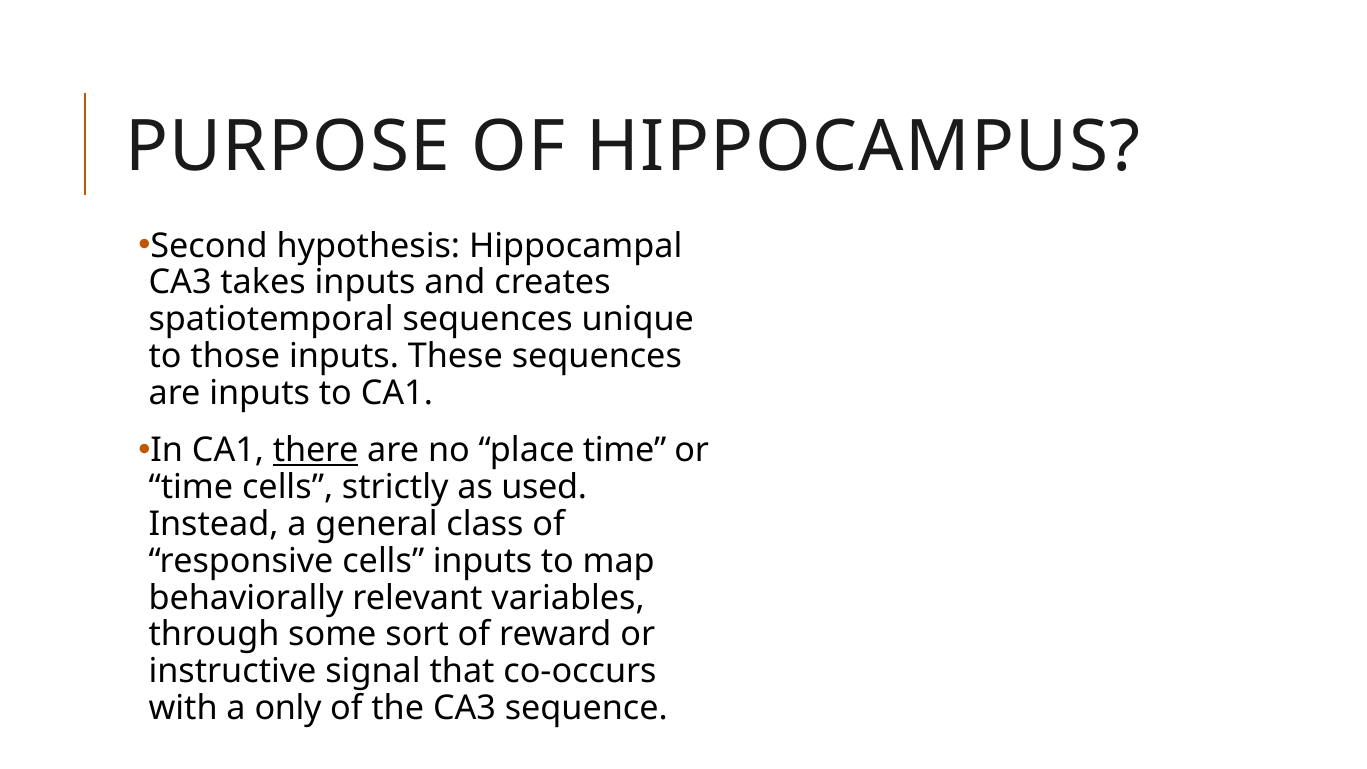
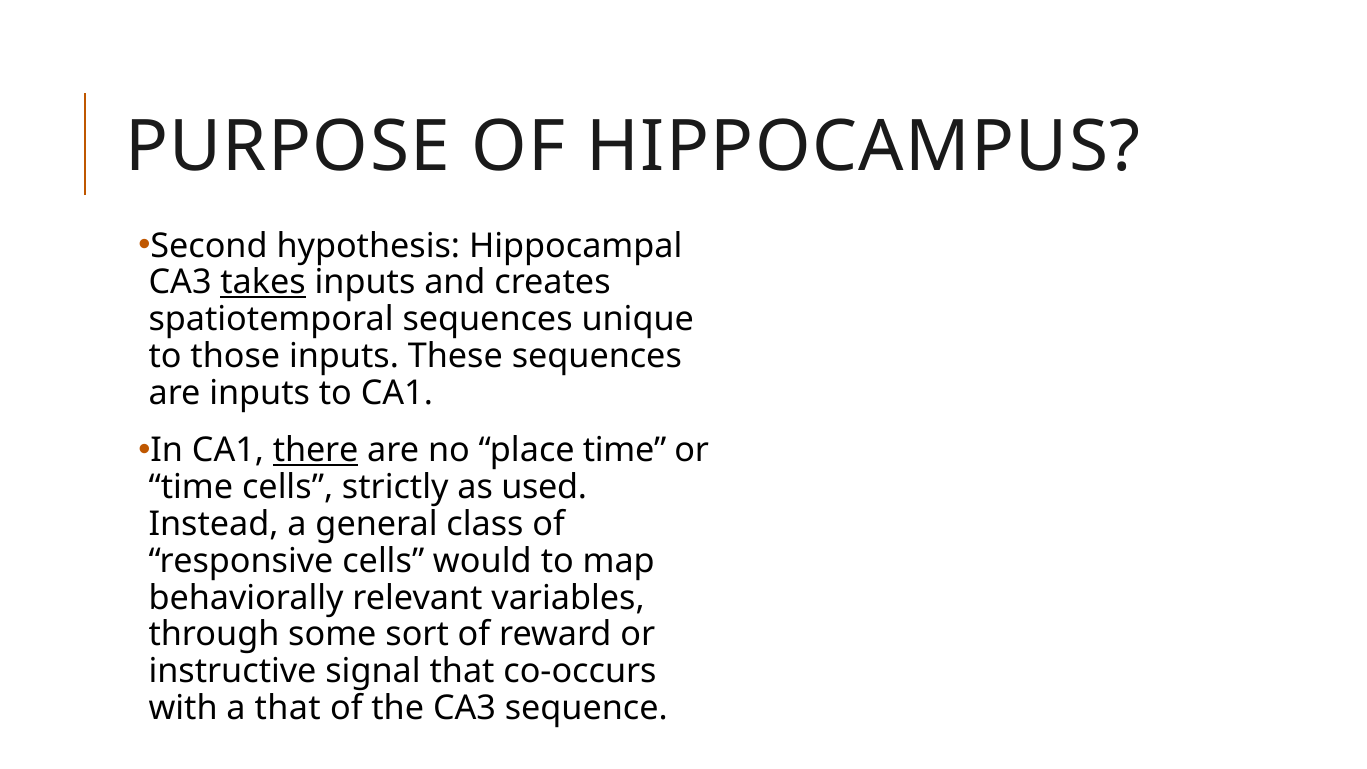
takes underline: none -> present (263, 283)
cells inputs: inputs -> would (482, 561)
a only: only -> that (288, 708)
